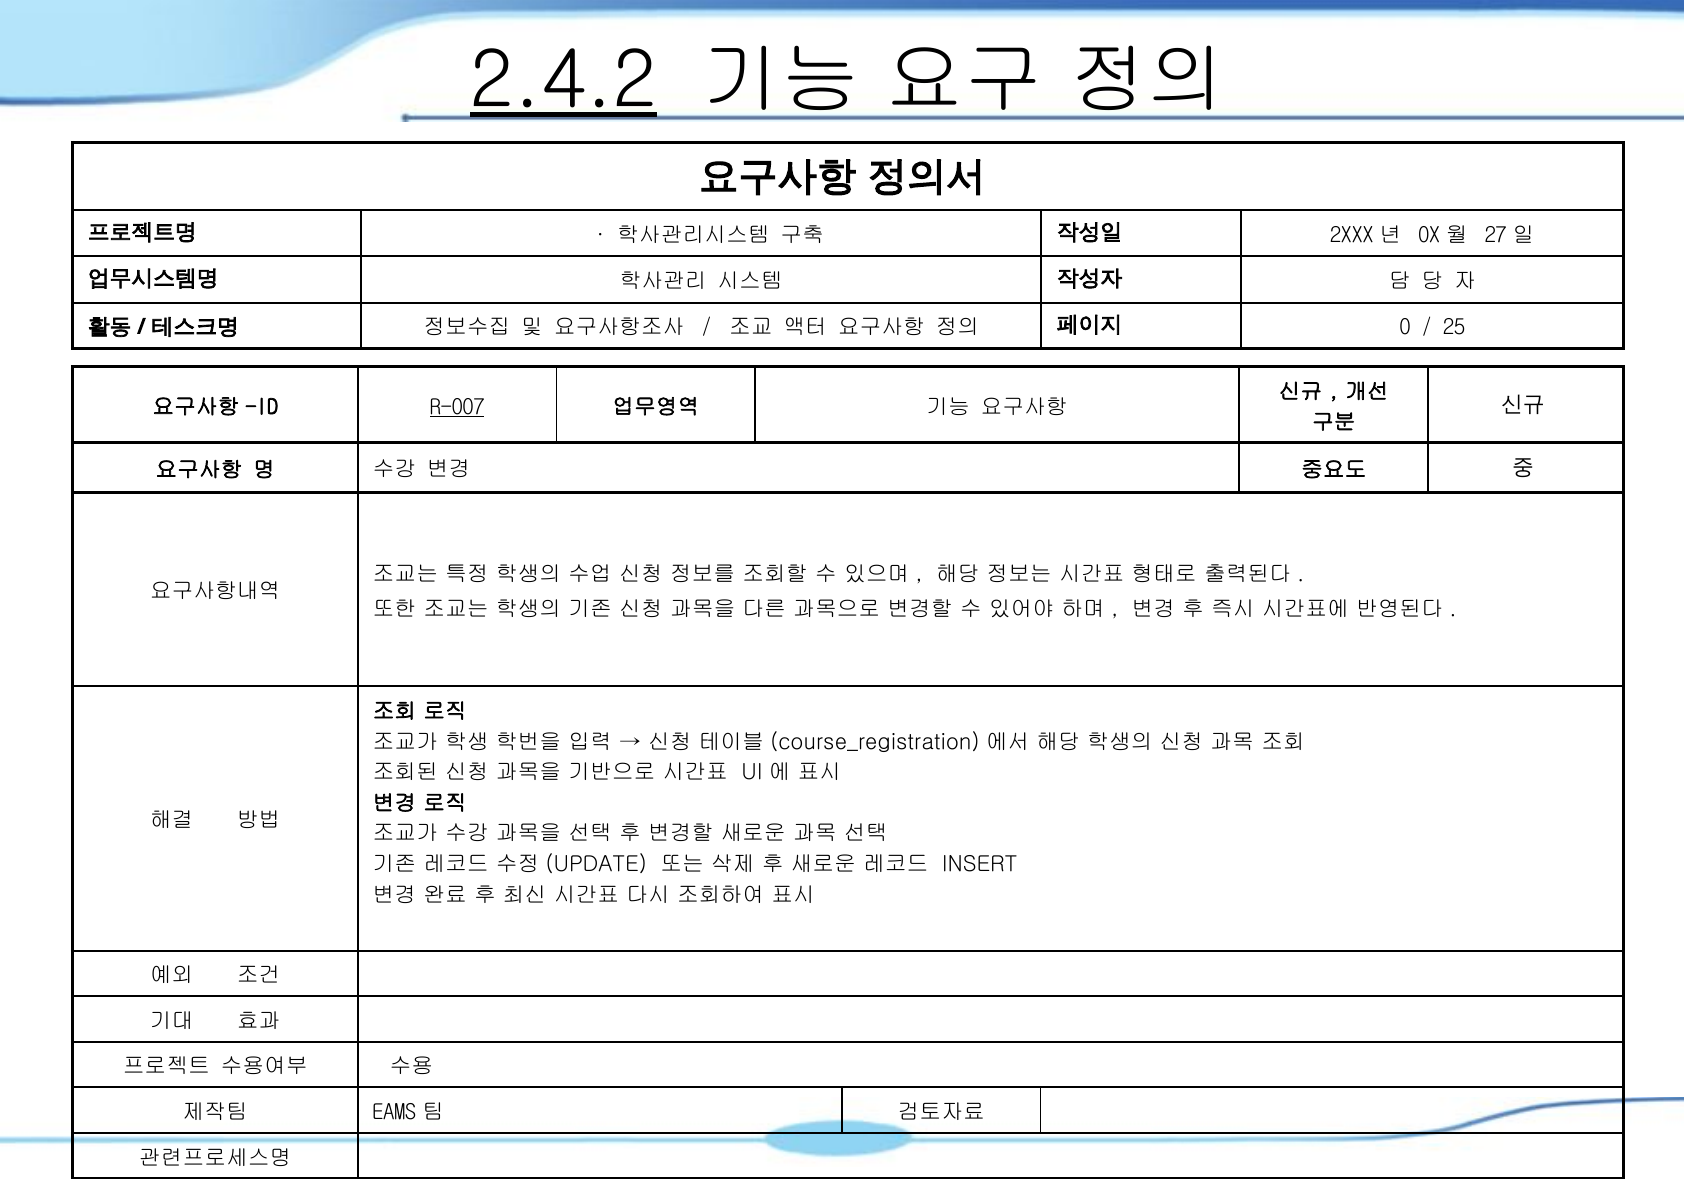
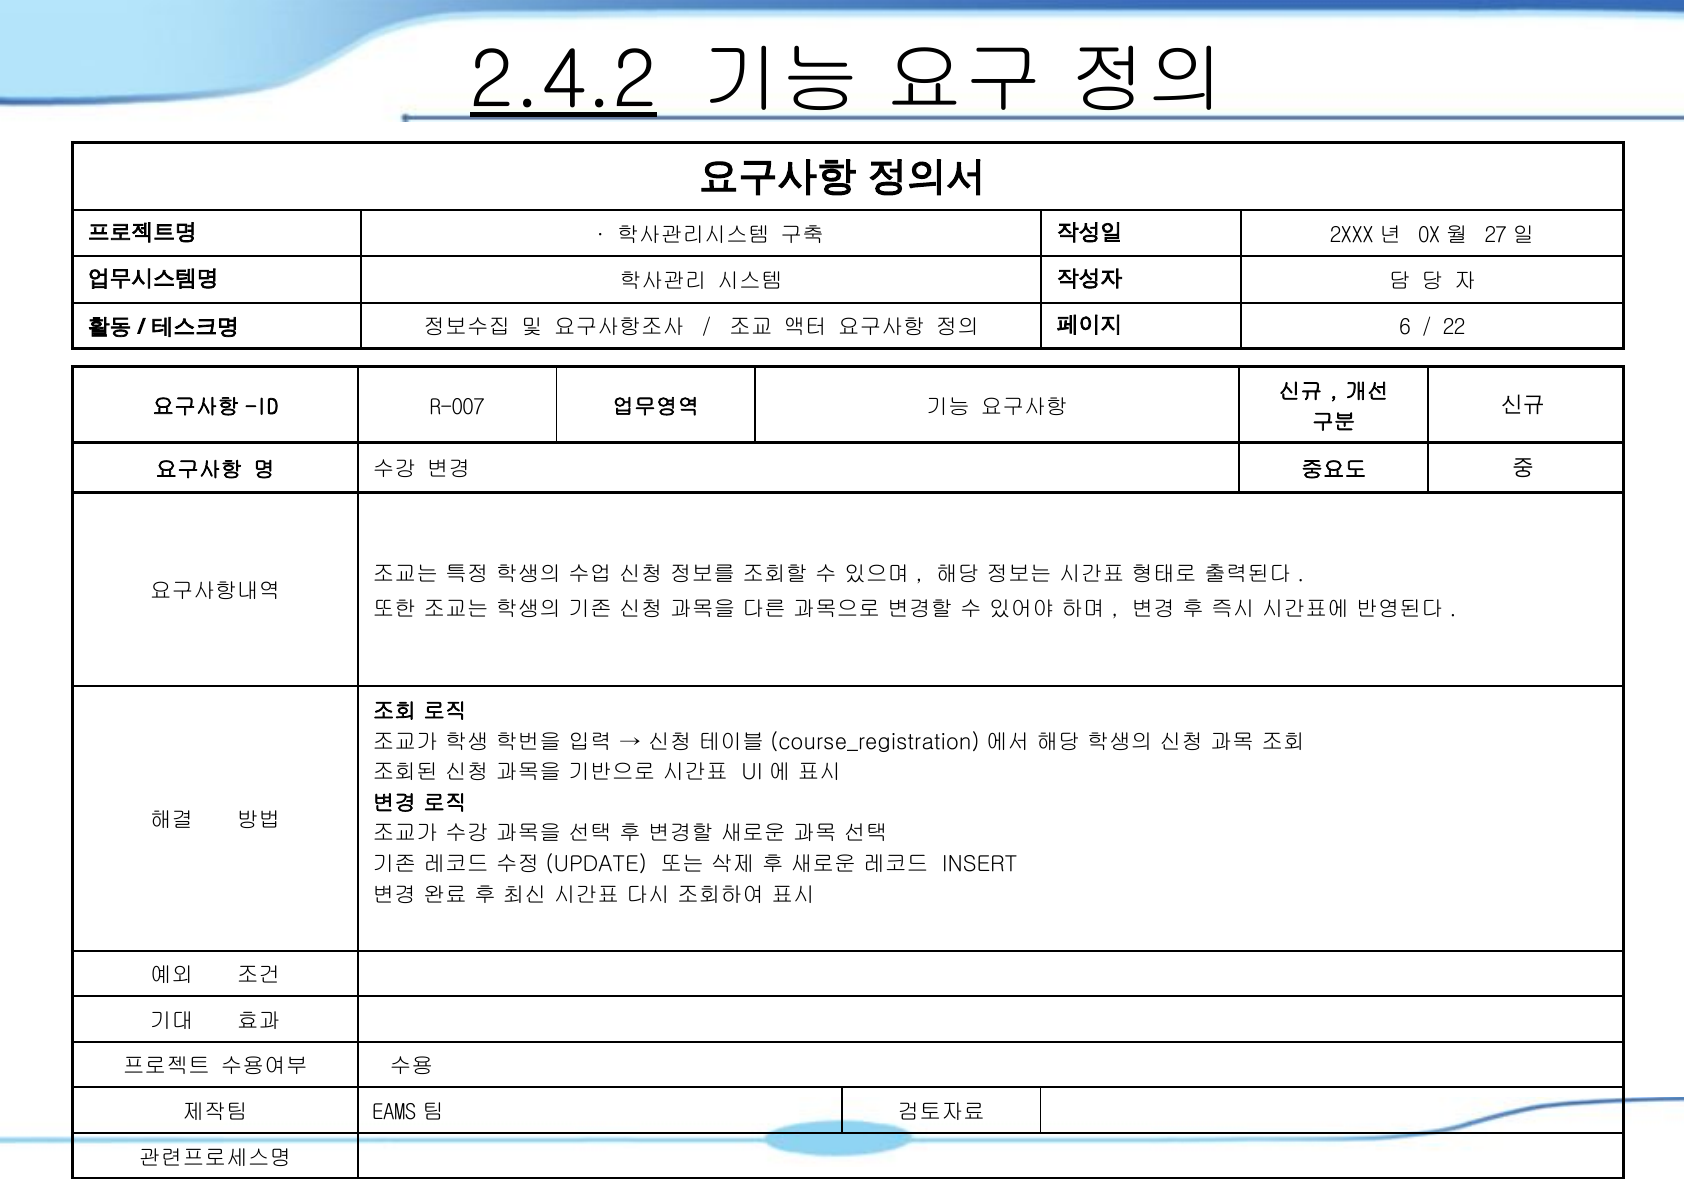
0: 0 -> 6 (1405, 328)
25: 25 -> 22 (1454, 328)
R-007 underline: present -> none (457, 407)
